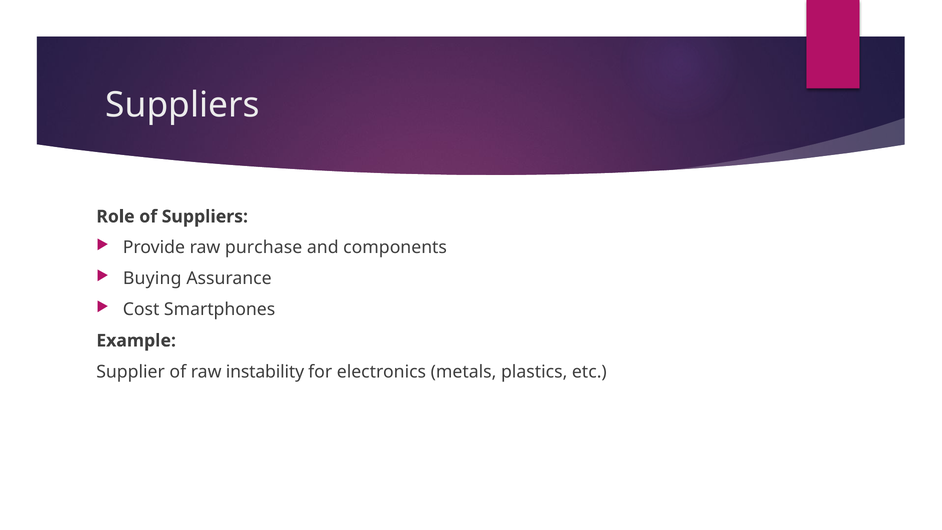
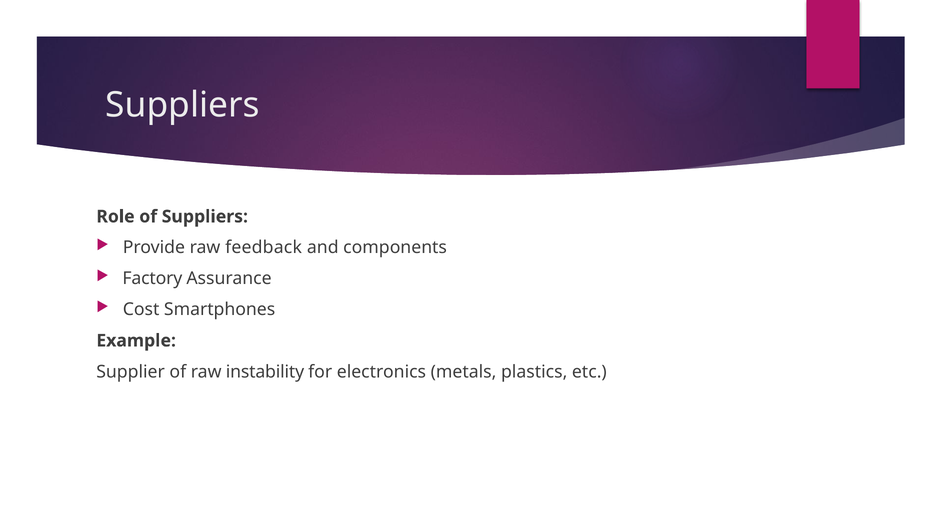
purchase: purchase -> feedback (264, 248)
Buying: Buying -> Factory (152, 279)
